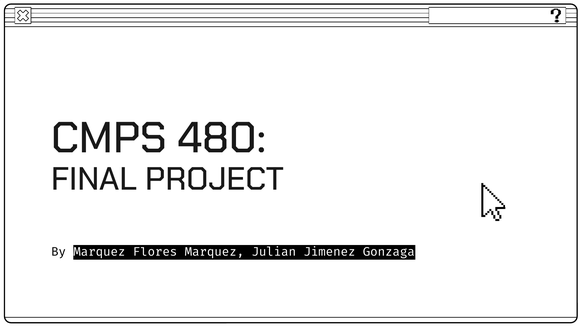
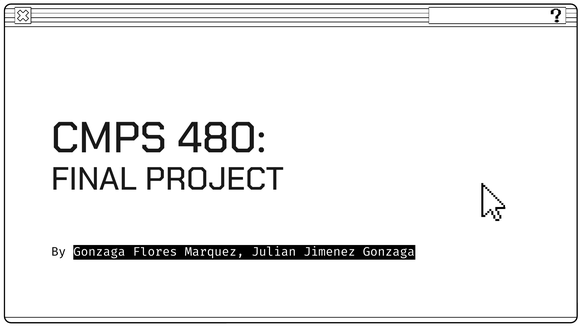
By Marquez: Marquez -> Gonzaga (99, 252)
